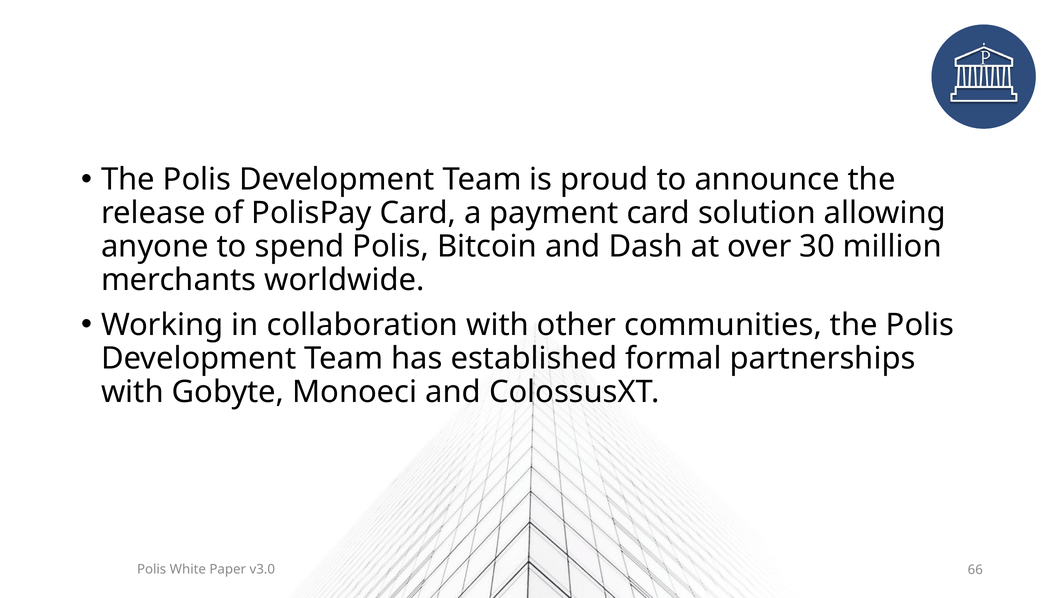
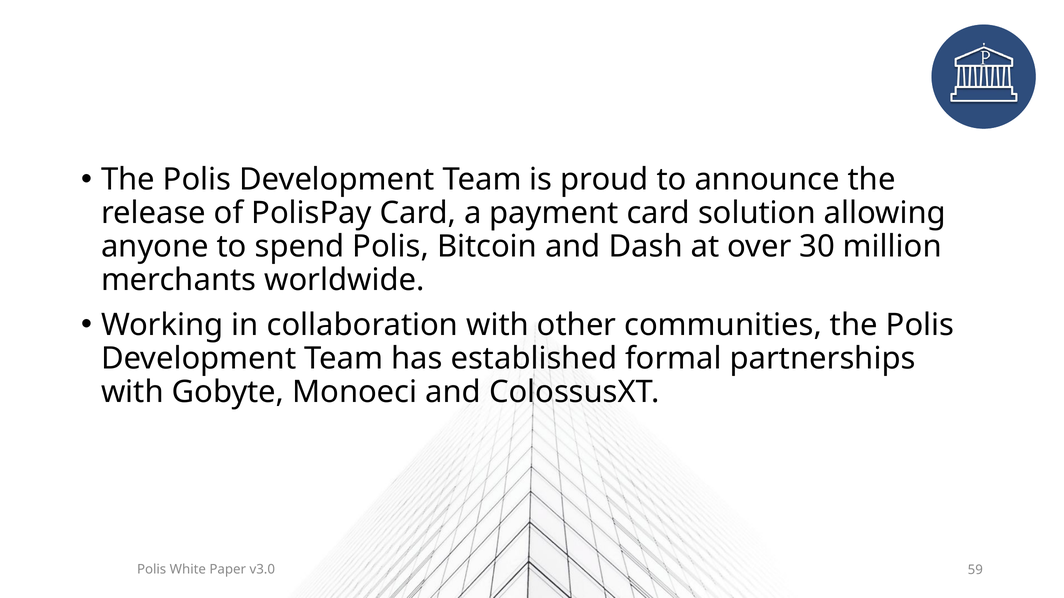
66: 66 -> 59 (975, 570)
